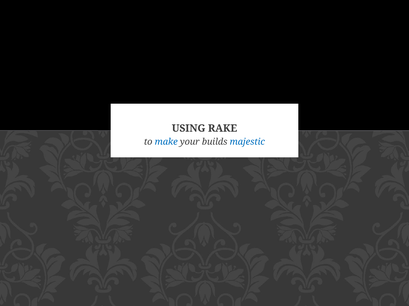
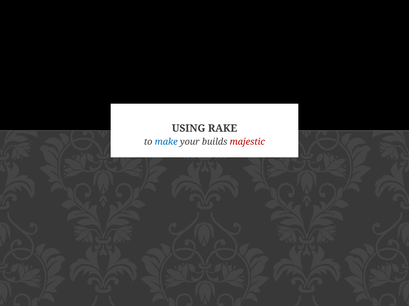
majestic colour: blue -> red (247, 142)
